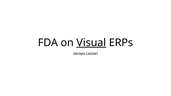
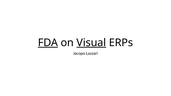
FDA underline: none -> present (48, 43)
